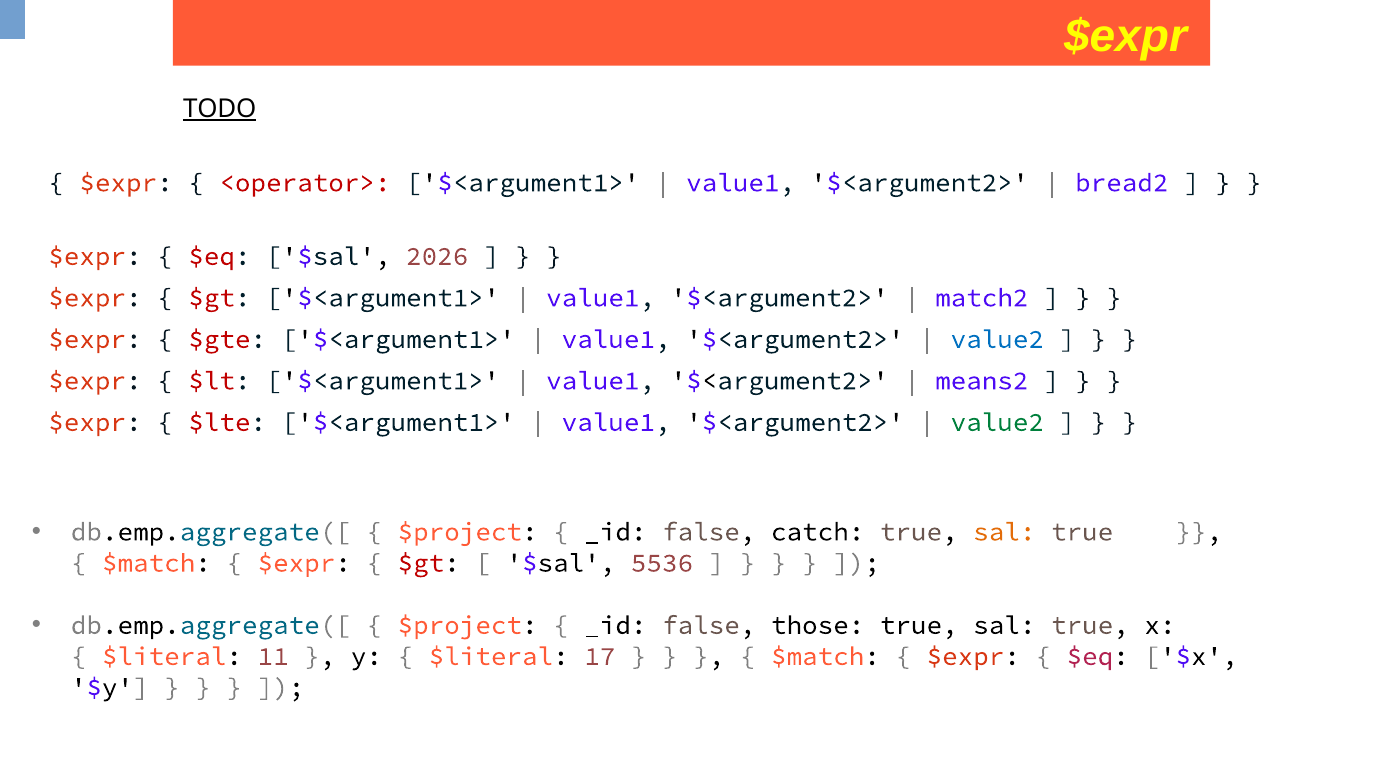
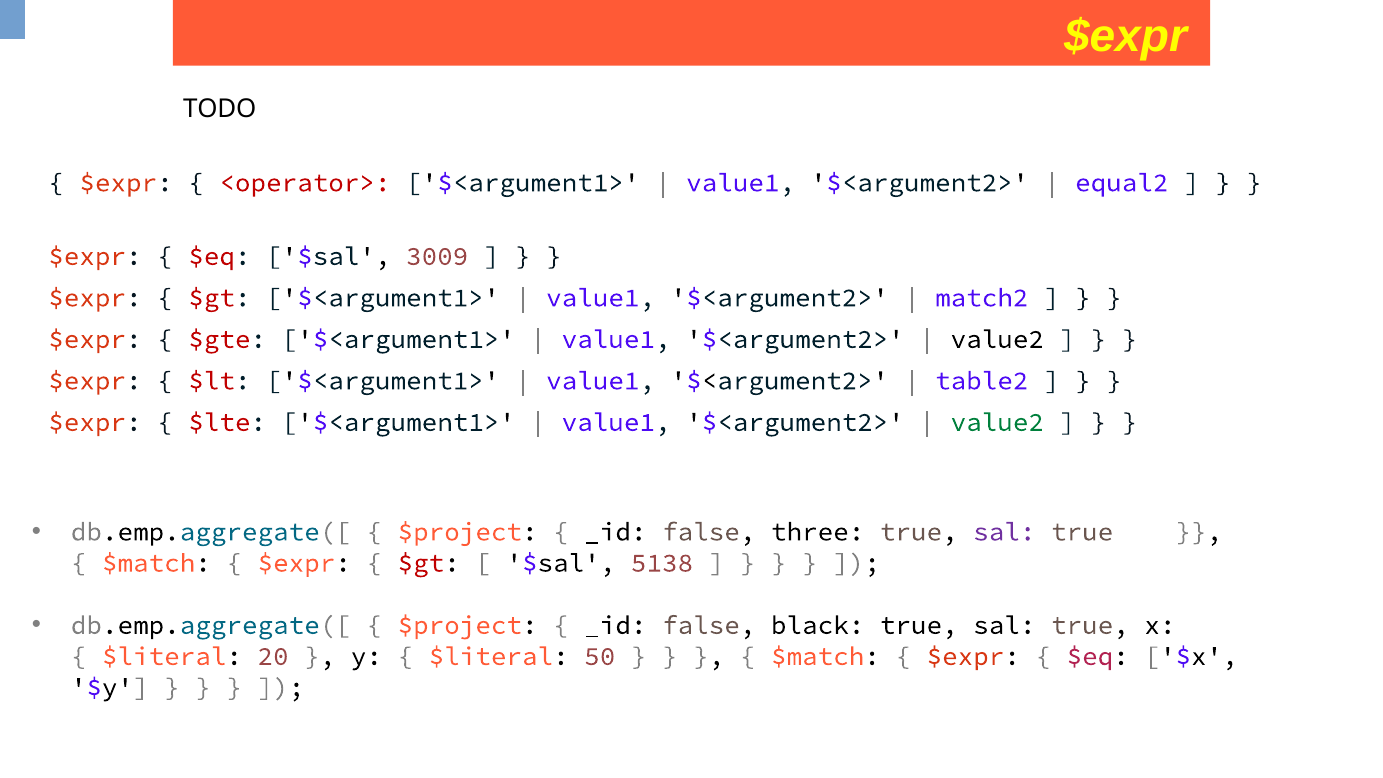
TODO underline: present -> none (220, 109)
bread2: bread2 -> equal2 (1122, 183)
2026: 2026 -> 3009 (437, 256)
value2 colour: blue -> black (997, 339)
means2: means2 -> table2 (982, 381)
catch: catch -> three (818, 532)
sal colour: orange -> purple (1004, 532)
5536: 5536 -> 5138 (662, 563)
those: those -> black (818, 625)
11: 11 -> 20 (273, 656)
17: 17 -> 50 (600, 656)
